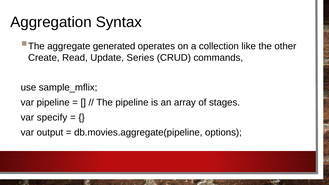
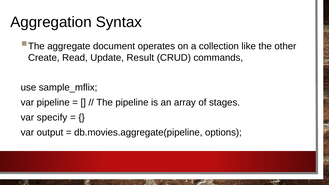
generated: generated -> document (114, 46)
Series: Series -> Result (140, 58)
